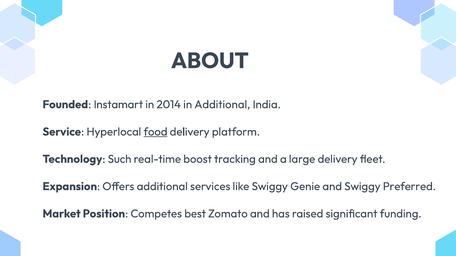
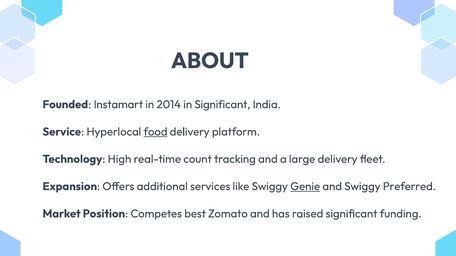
in Additional: Additional -> Significant (222, 105)
Such: Such -> High (119, 159)
boost: boost -> count (198, 159)
Genie underline: none -> present (305, 187)
